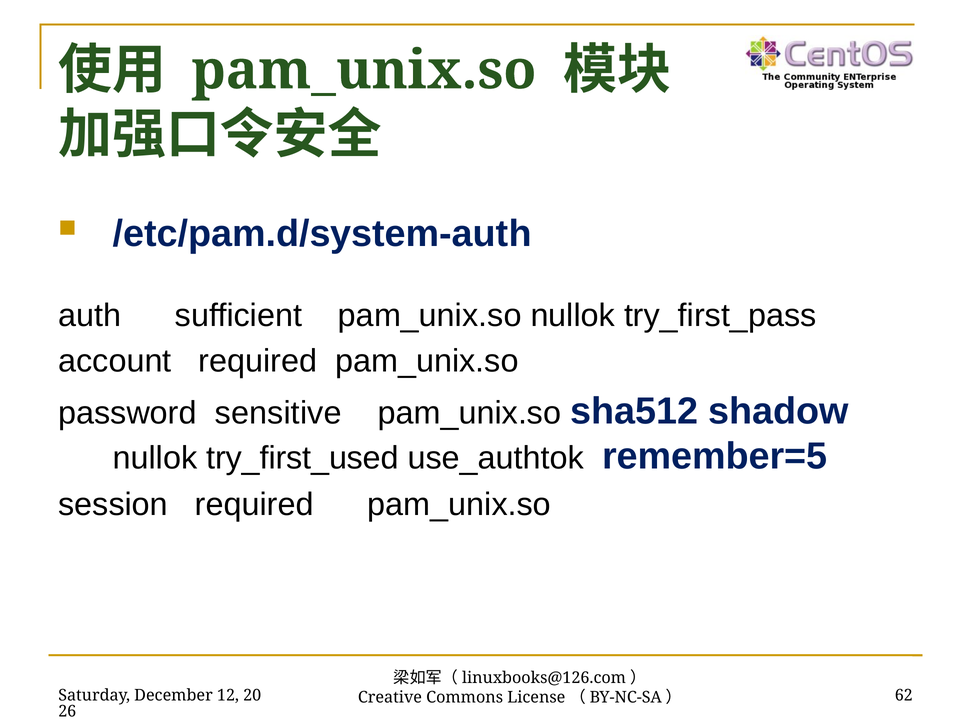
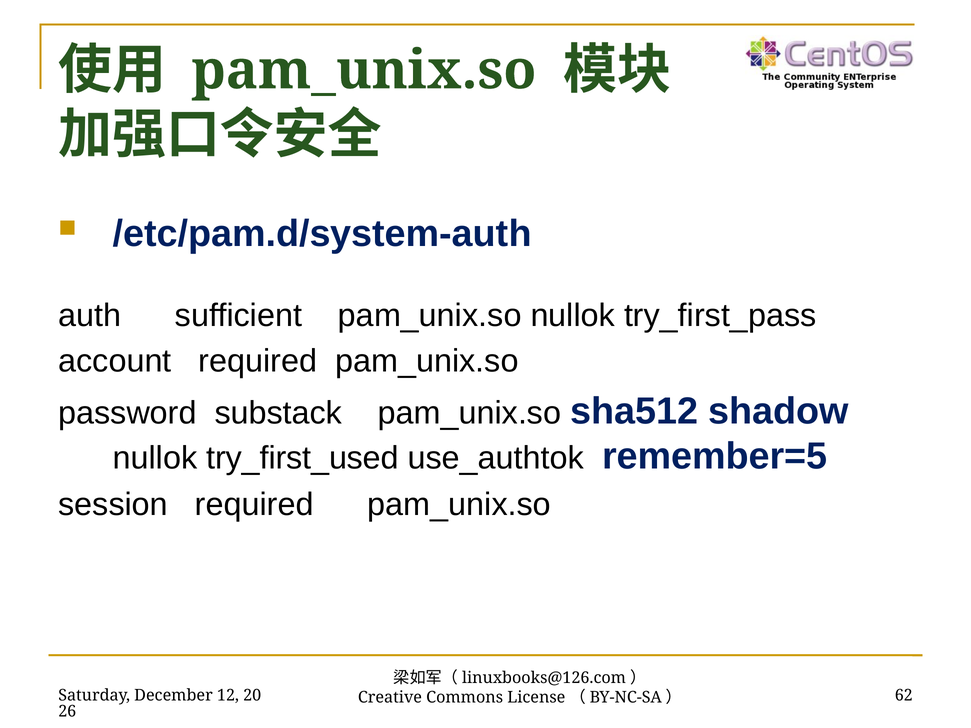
sensitive: sensitive -> substack (278, 413)
